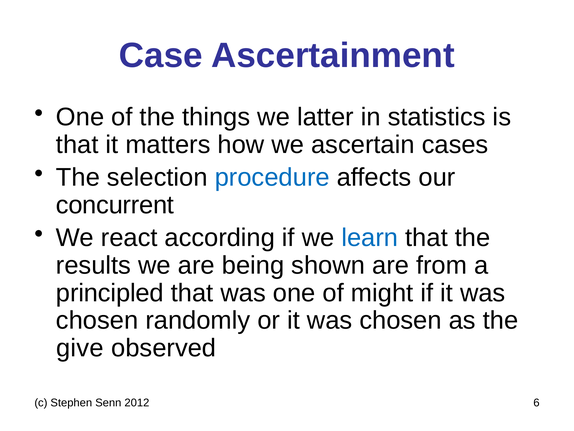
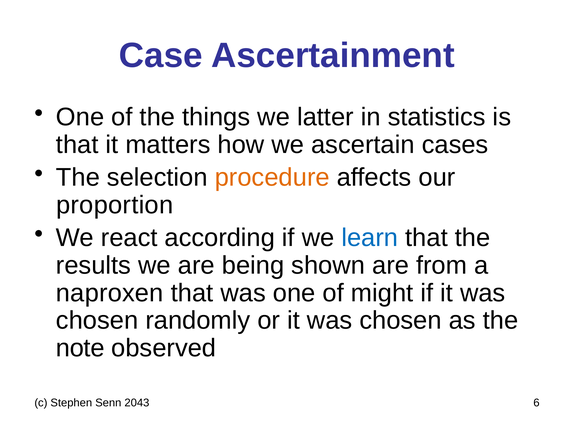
procedure colour: blue -> orange (272, 177)
concurrent: concurrent -> proportion (115, 205)
principled: principled -> naproxen (110, 293)
give: give -> note (80, 348)
2012: 2012 -> 2043 (137, 402)
